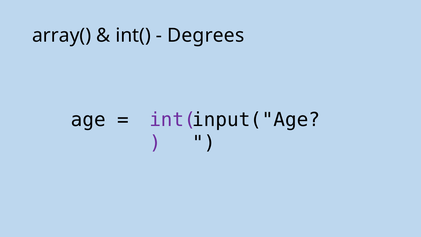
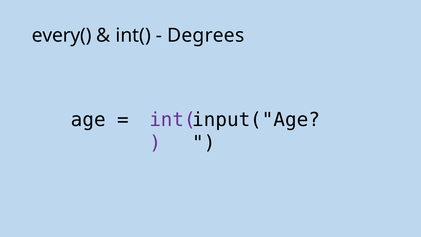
array(: array( -> every( (62, 35)
